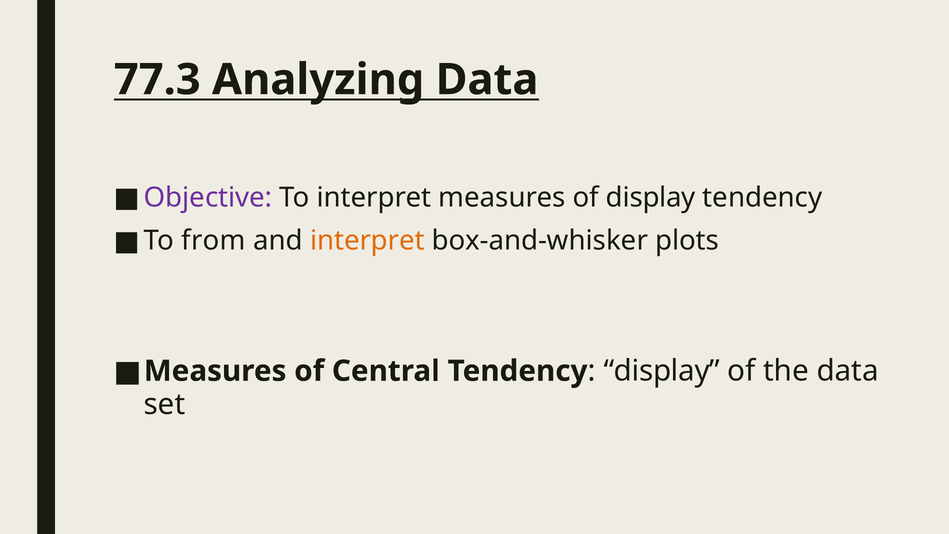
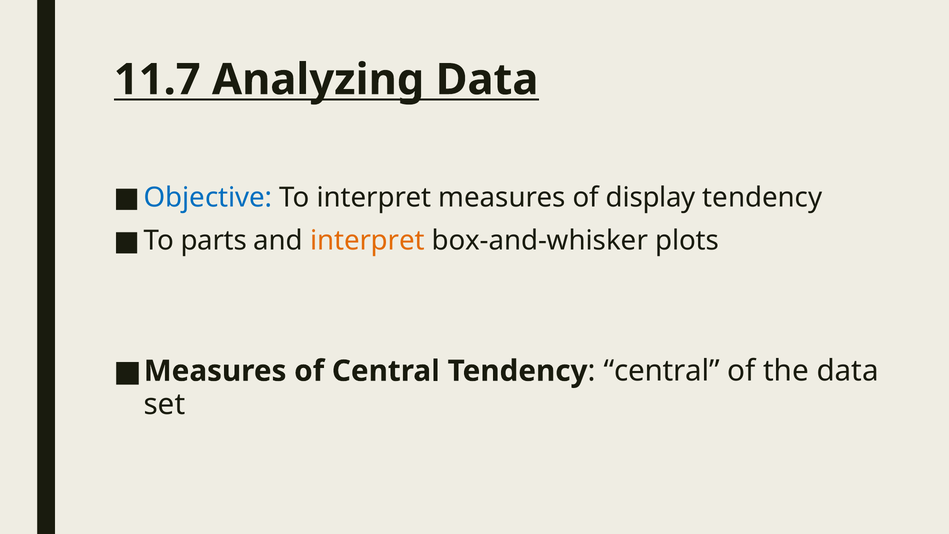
77.3: 77.3 -> 11.7 (157, 80)
Objective colour: purple -> blue (208, 197)
from: from -> parts (214, 240)
display: display -> central (662, 371)
